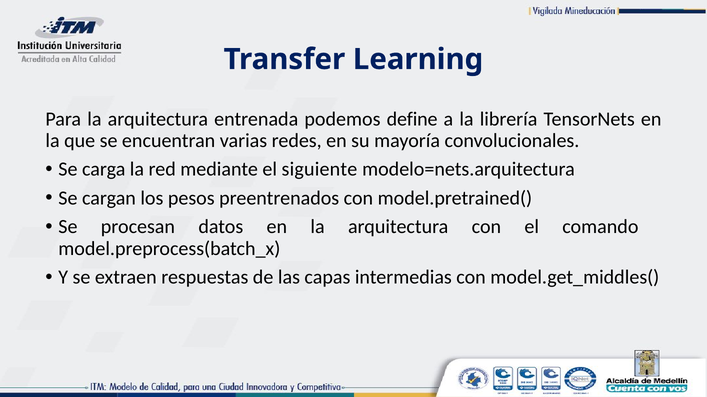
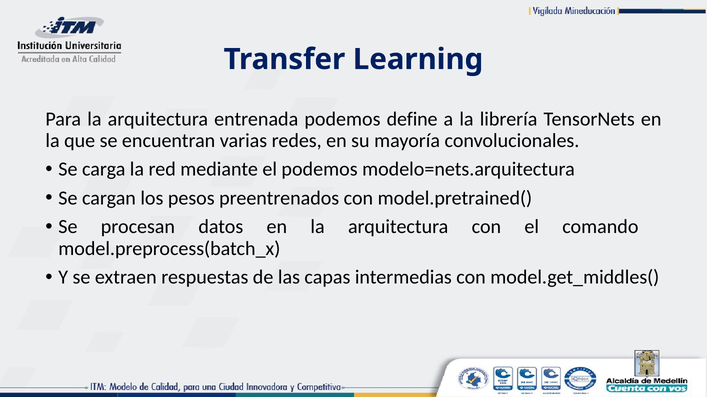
el siguiente: siguiente -> podemos (320, 170)
